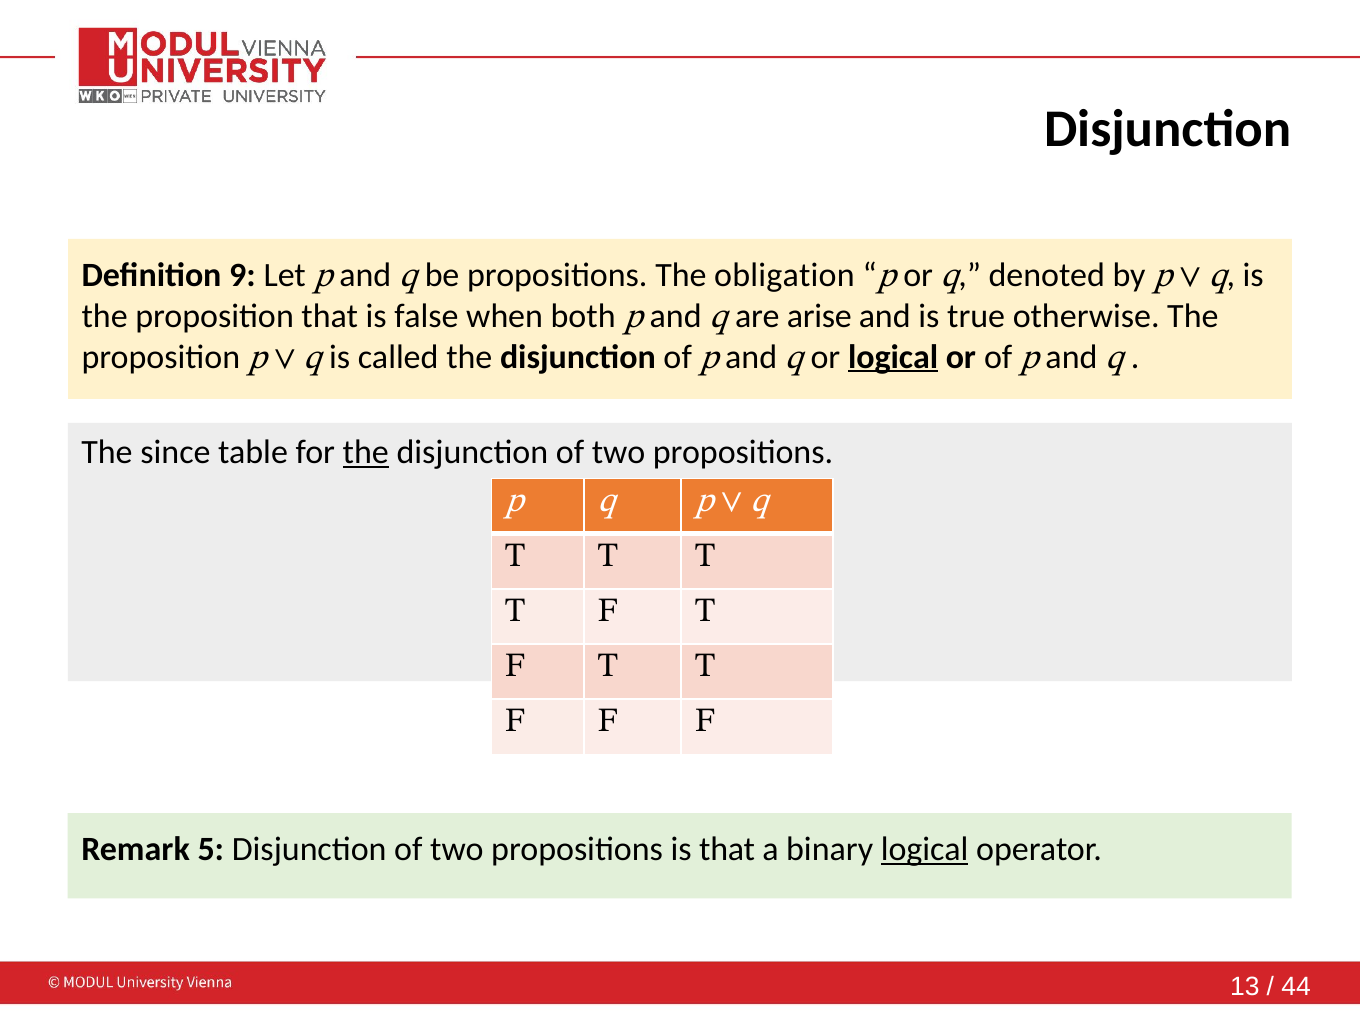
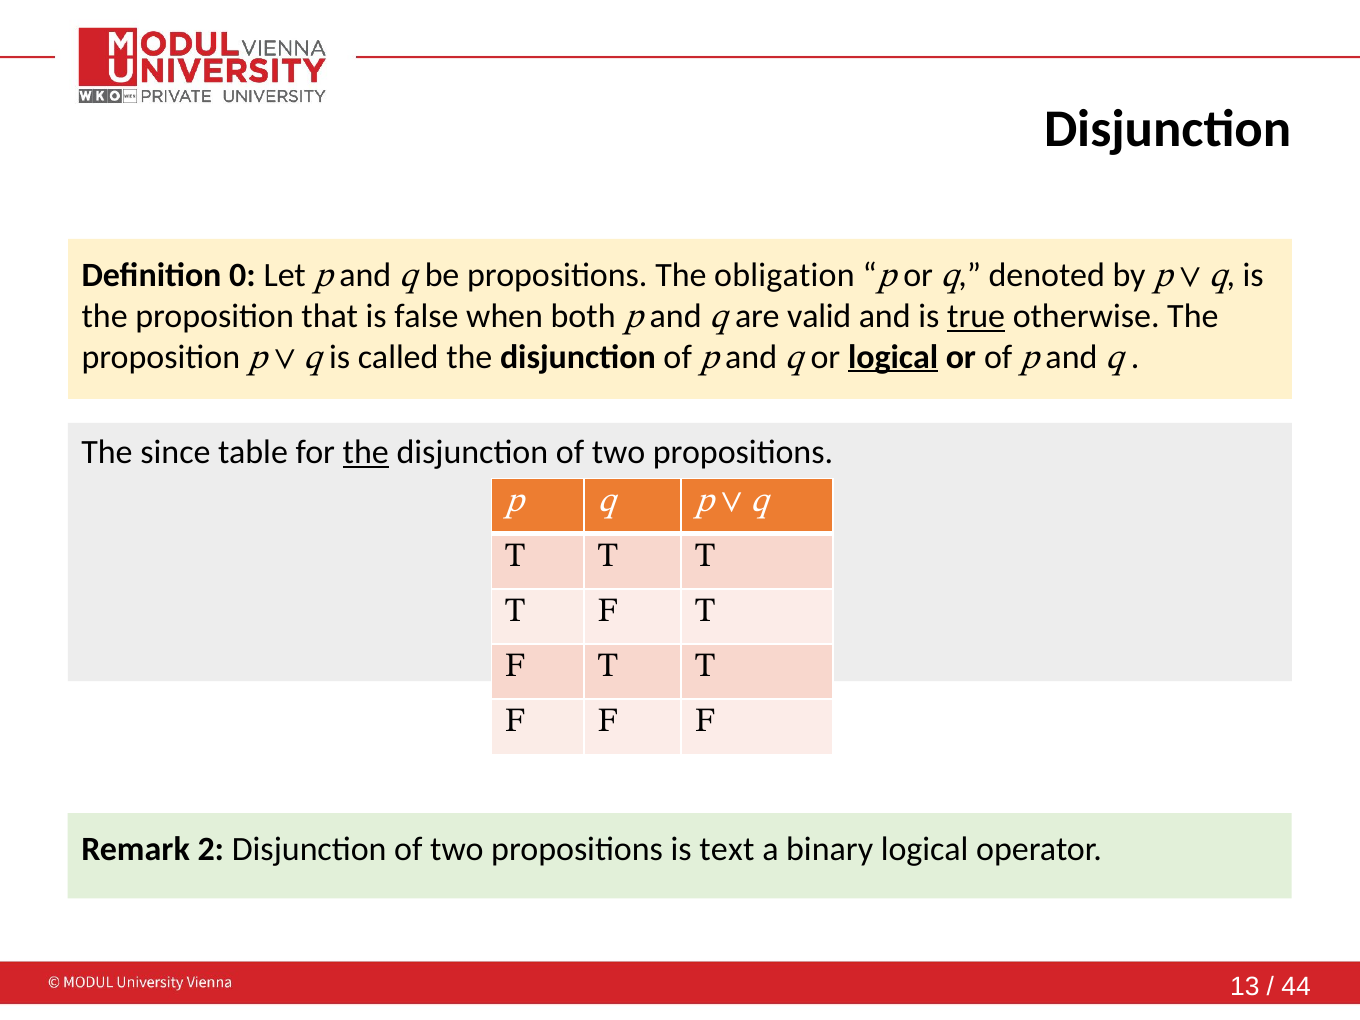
9: 9 -> 0 (242, 275)
arise: arise -> valid (819, 316)
true underline: none -> present (976, 316)
5: 5 -> 2 (211, 849)
is that: that -> text (727, 849)
logical underline: present -> none (925, 849)
